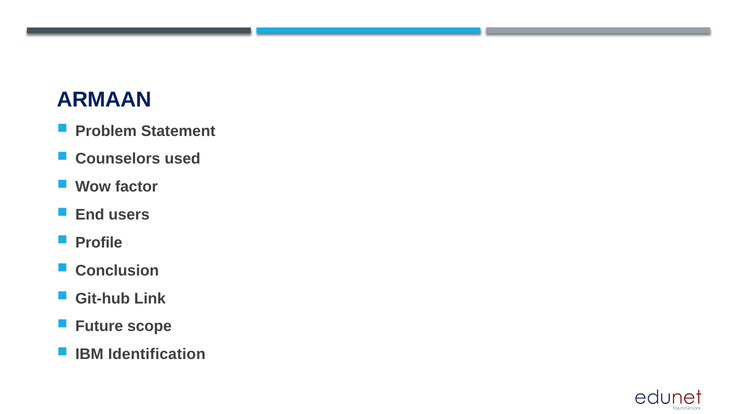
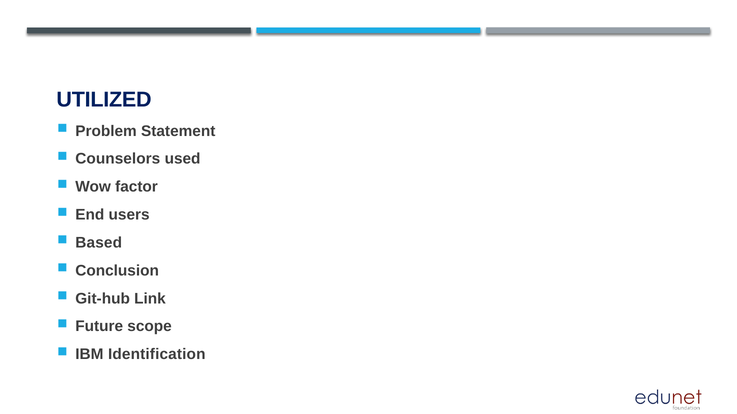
ARMAAN: ARMAAN -> UTILIZED (104, 100)
Profile: Profile -> Based (99, 243)
